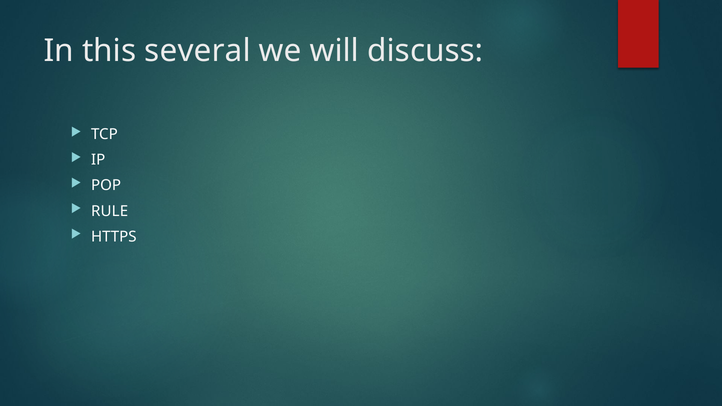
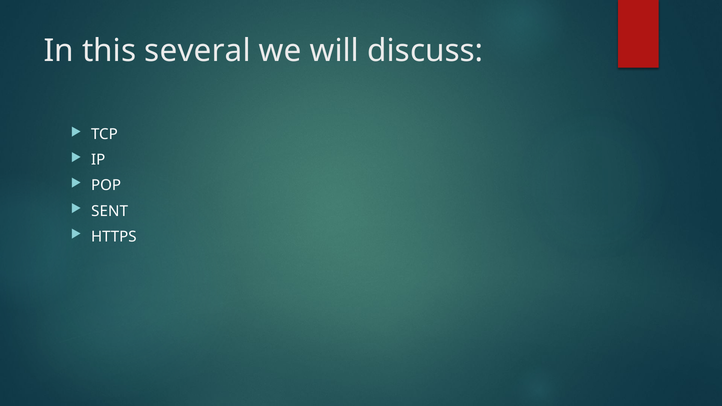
RULE: RULE -> SENT (110, 211)
